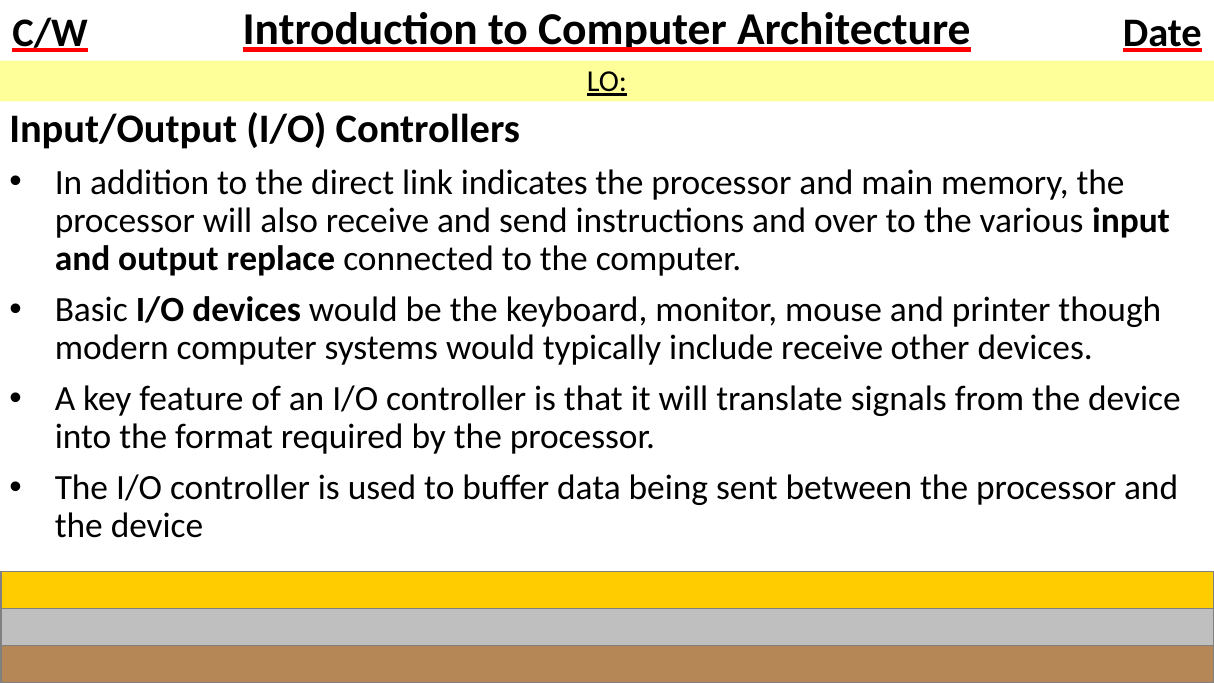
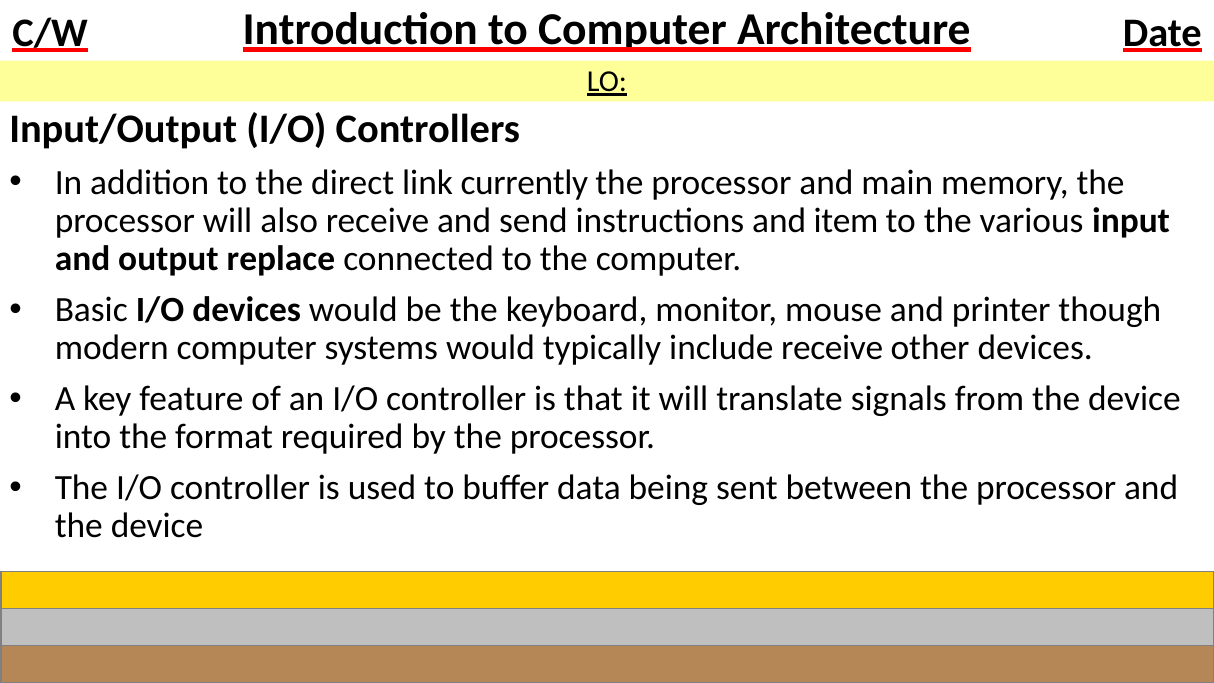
indicates: indicates -> currently (524, 183)
over: over -> item (846, 221)
